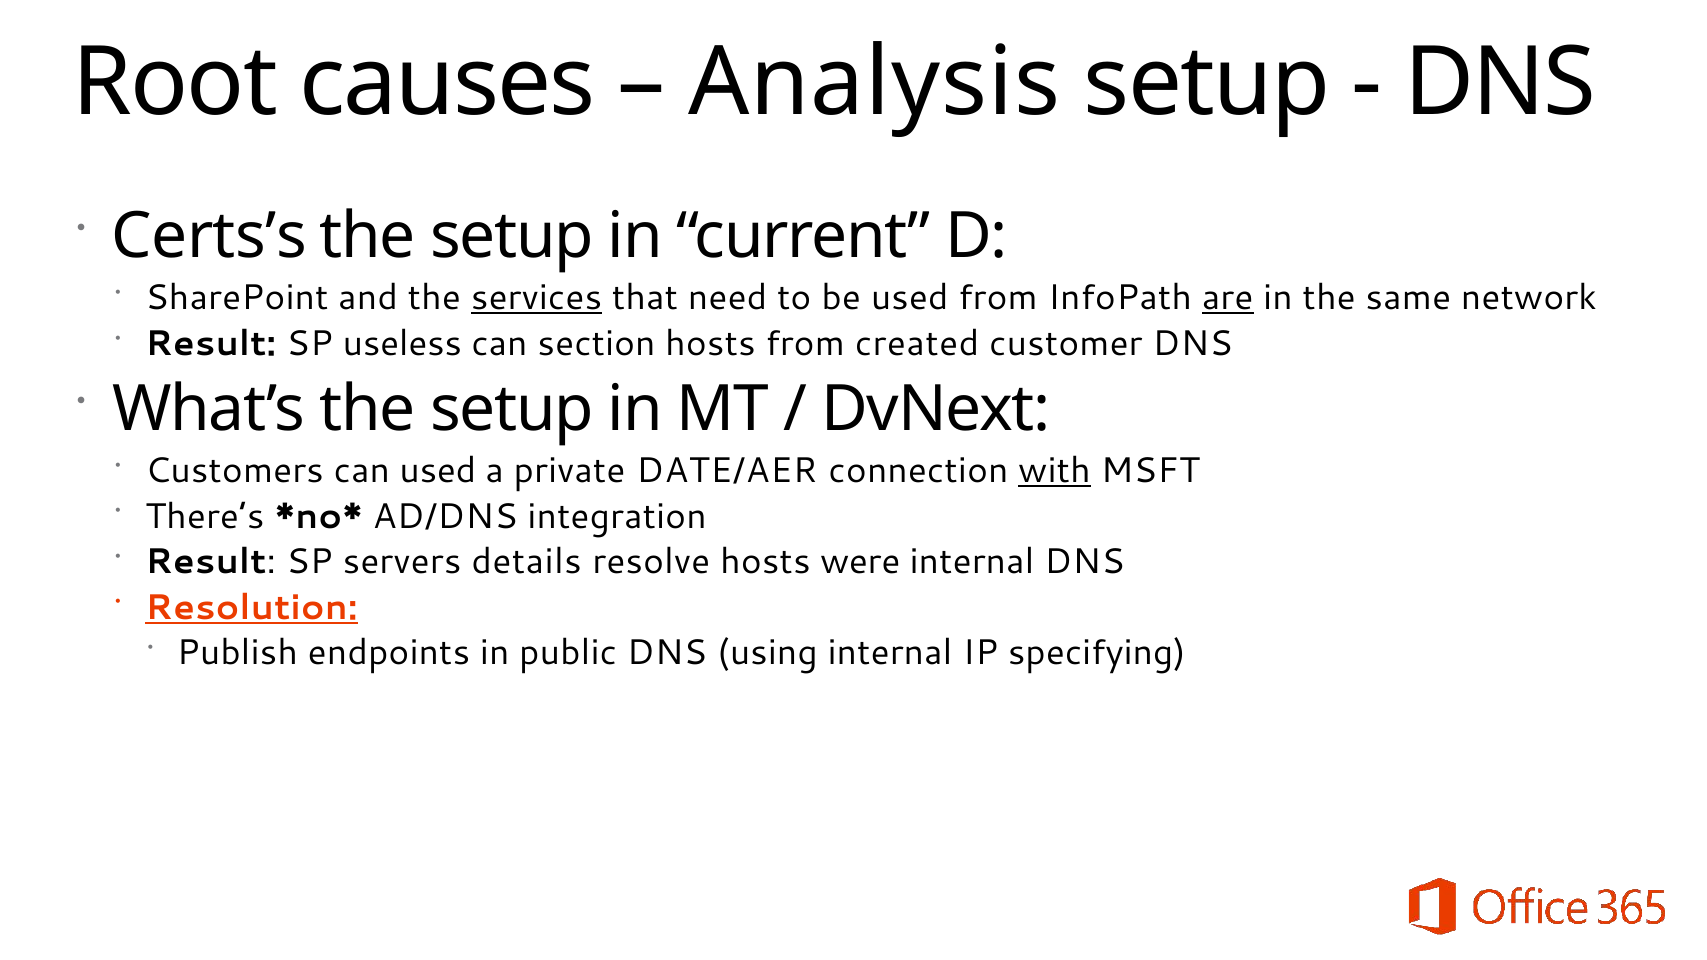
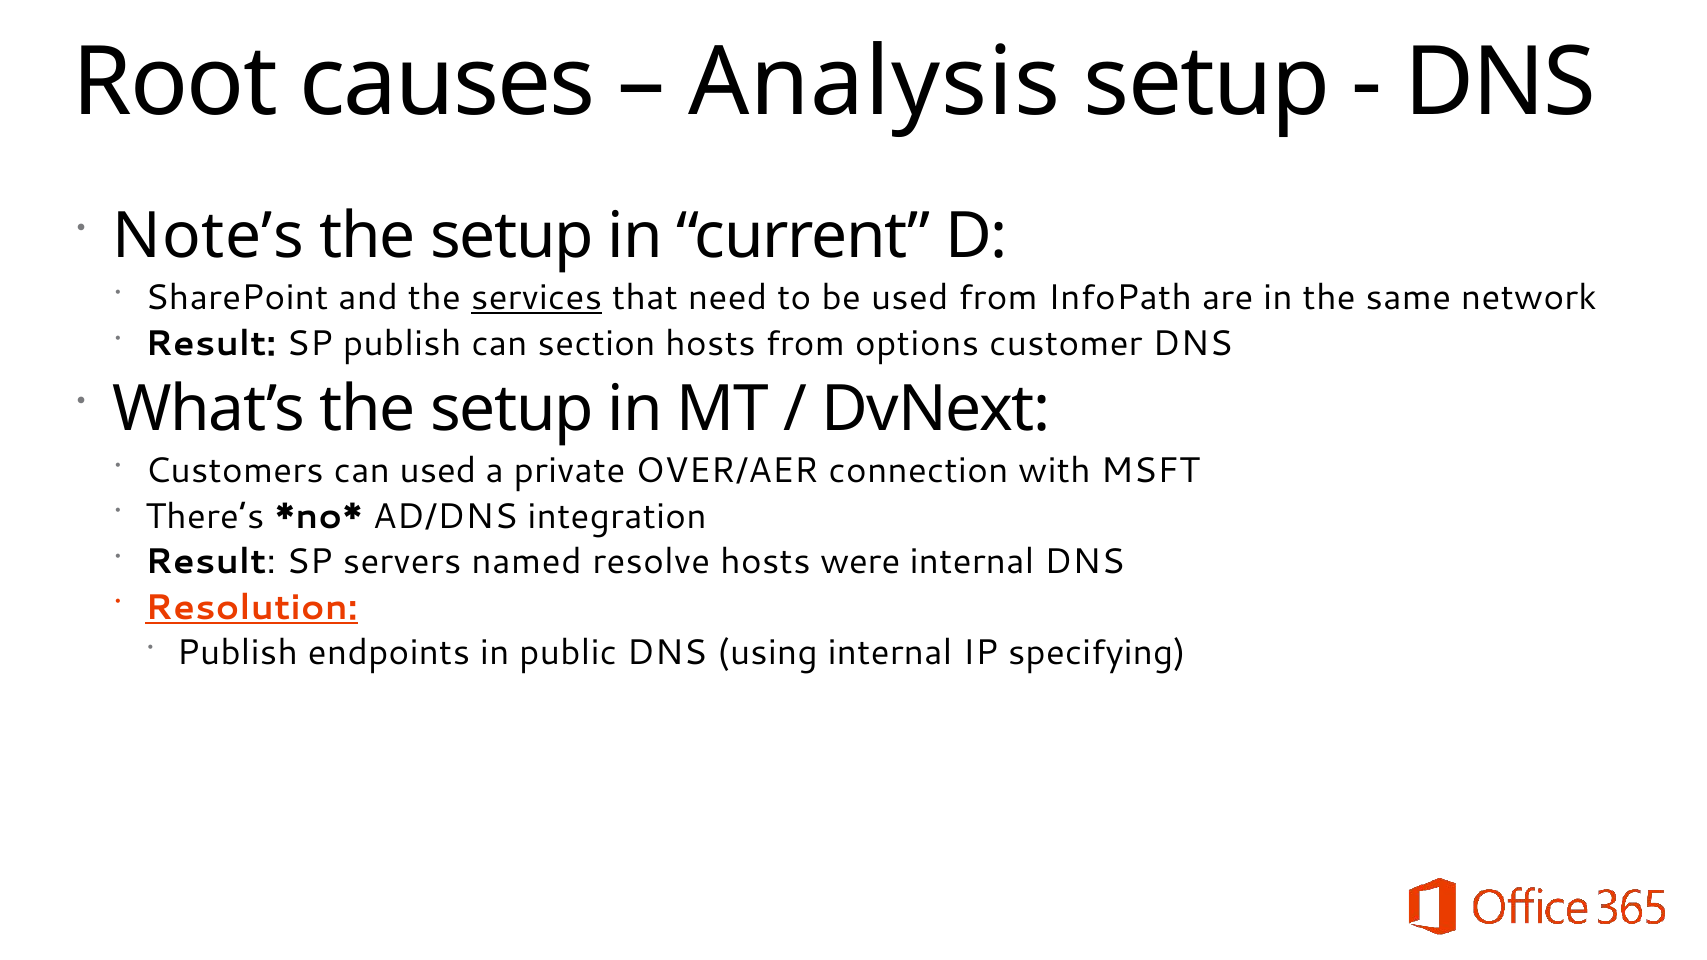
Certs’s: Certs’s -> Note’s (209, 237)
are underline: present -> none (1228, 298)
SP useless: useless -> publish (402, 344)
created: created -> options (917, 344)
DATE/AER: DATE/AER -> OVER/AER (727, 471)
with underline: present -> none (1054, 471)
details: details -> named (527, 562)
